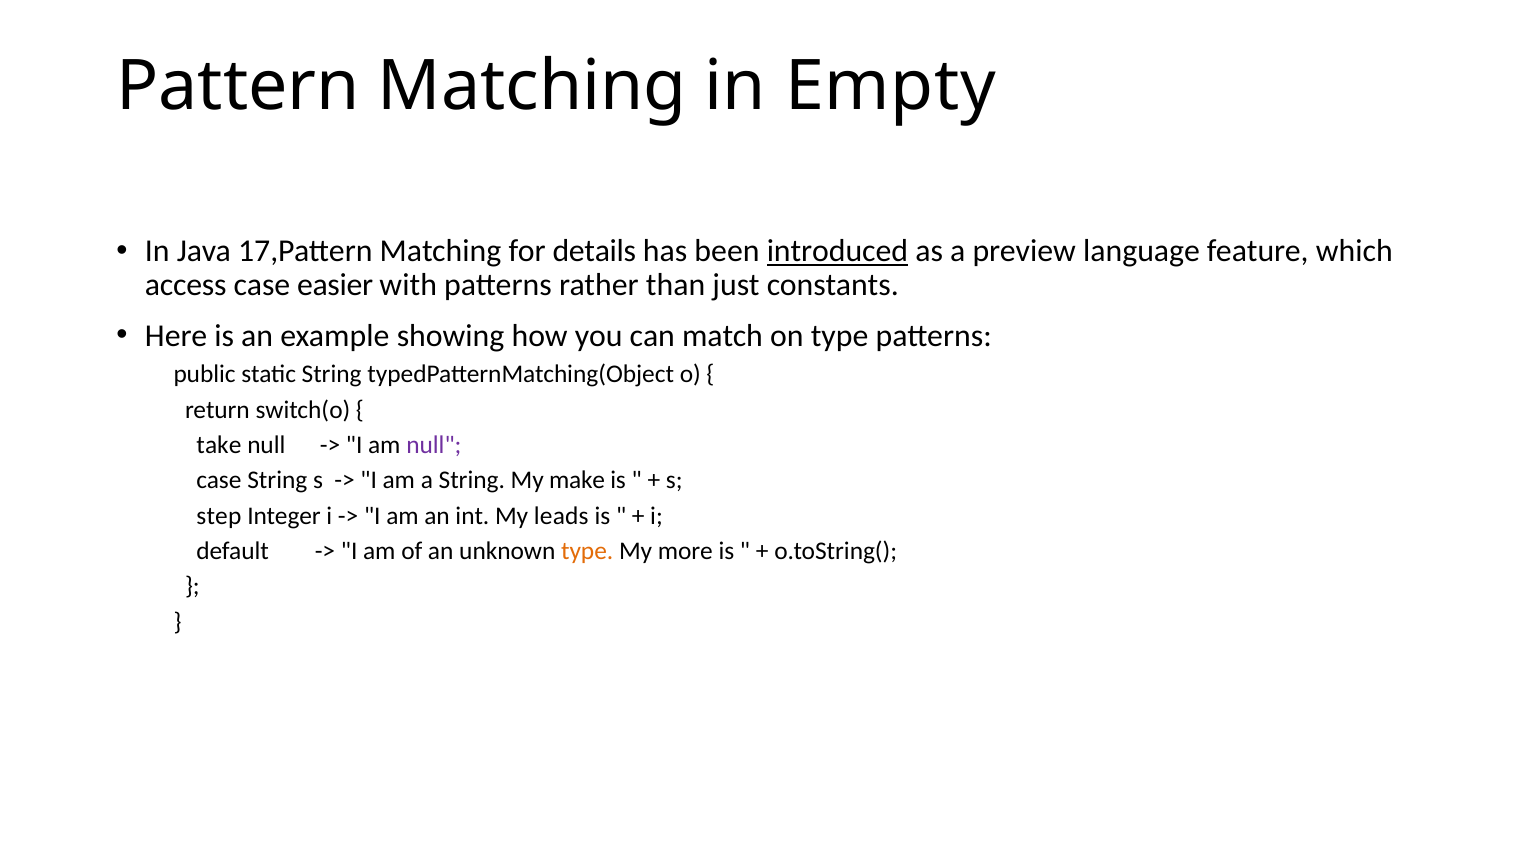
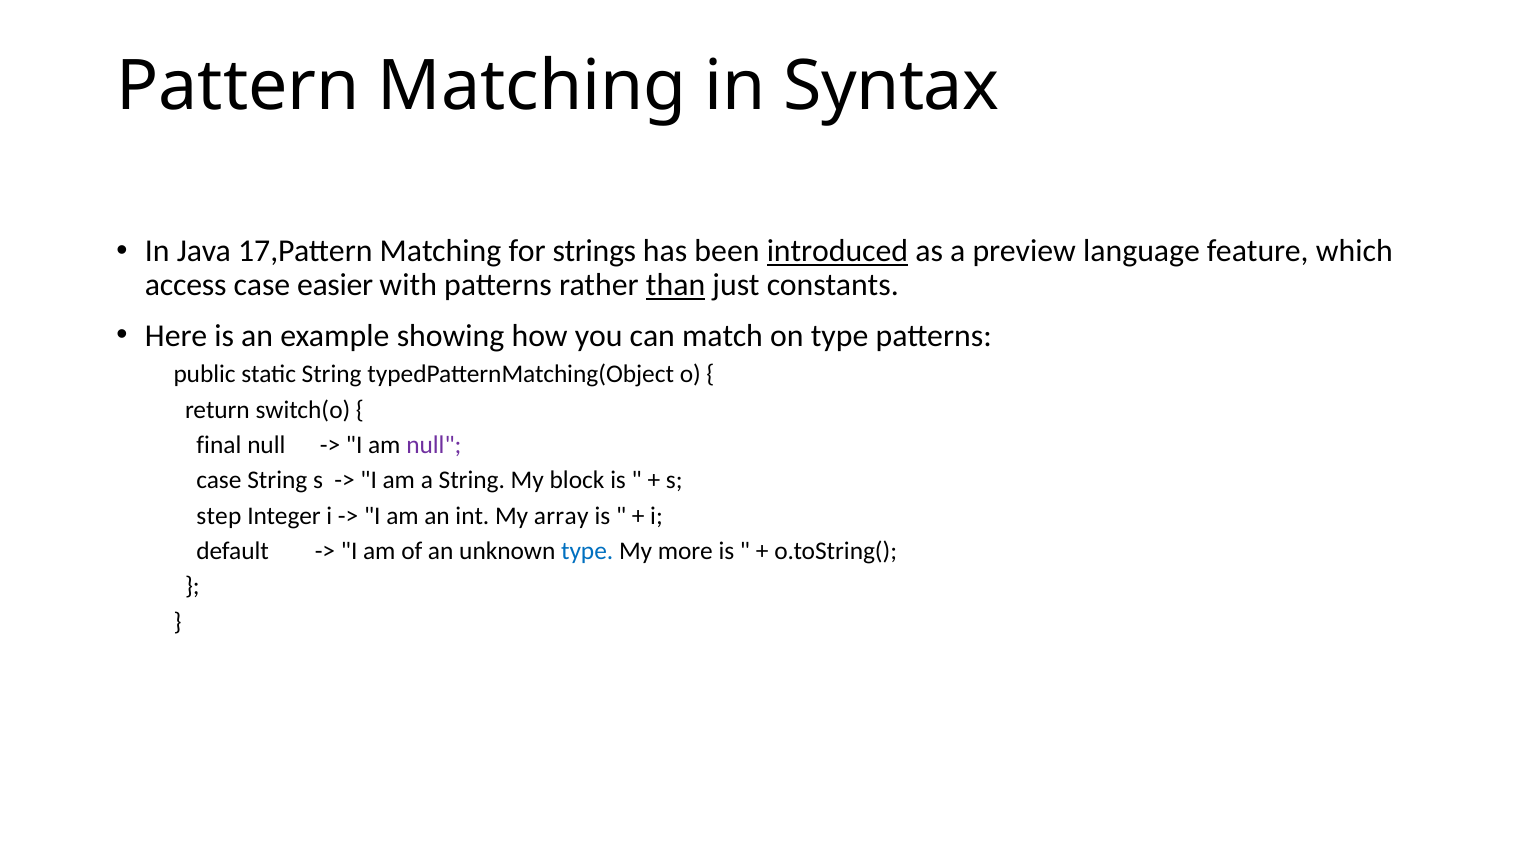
Empty: Empty -> Syntax (891, 86)
details: details -> strings (594, 251)
than underline: none -> present (676, 286)
take: take -> final (219, 445)
make: make -> block (577, 481)
leads: leads -> array (561, 516)
type colour: orange -> blue (587, 551)
